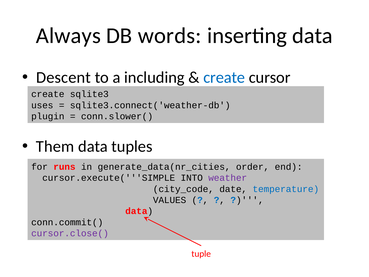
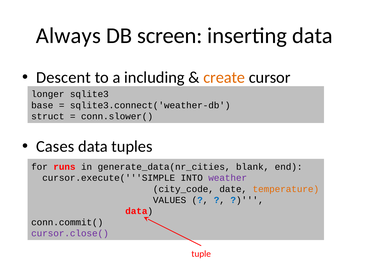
words: words -> screen (170, 36)
create colour: blue -> orange (224, 77)
create: create -> longer (48, 94)
uses: uses -> base (42, 105)
plugin: plugin -> struct (48, 116)
Them: Them -> Cases (55, 146)
order: order -> blank (253, 167)
temperature colour: blue -> orange (286, 189)
